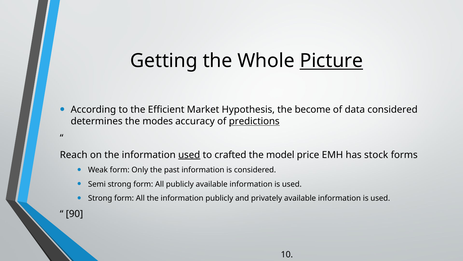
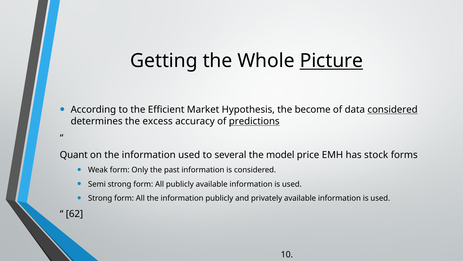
considered underline: none -> present (393, 109)
modes: modes -> excess (158, 121)
Reach: Reach -> Quant (74, 155)
used underline: present -> none (189, 155)
crafted: crafted -> several (230, 155)
90: 90 -> 62 (74, 214)
